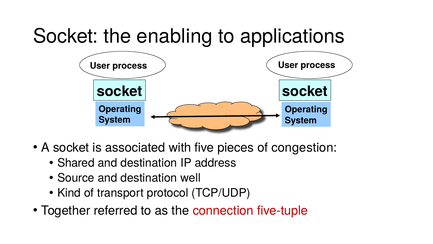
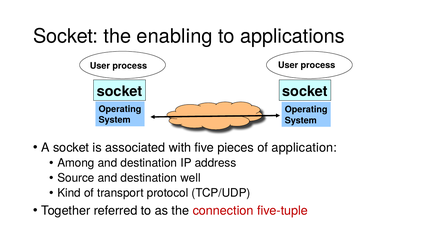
congestion: congestion -> application (304, 147)
Shared: Shared -> Among (76, 163)
